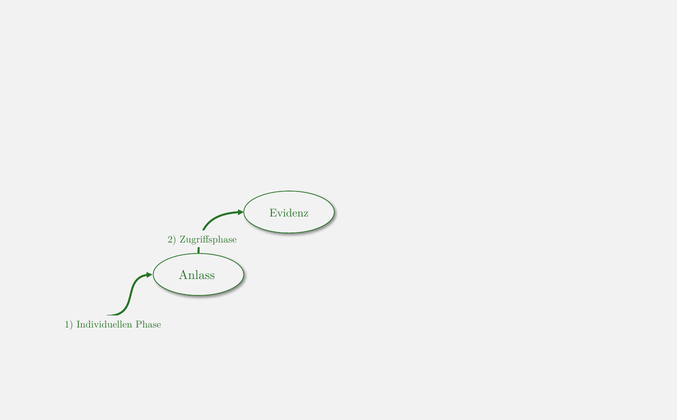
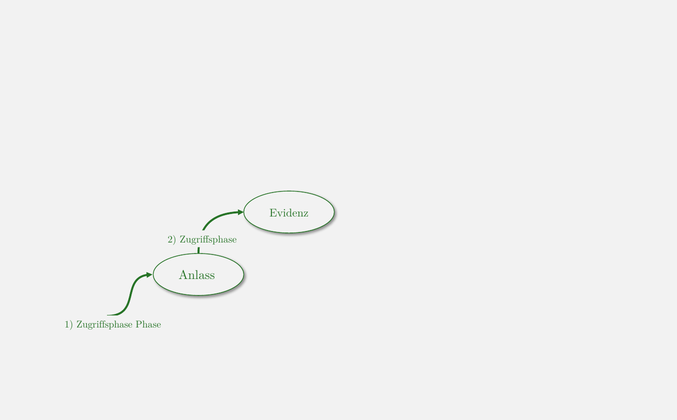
1 Individuellen: Individuellen -> Zugriffsphase (104, 324)
